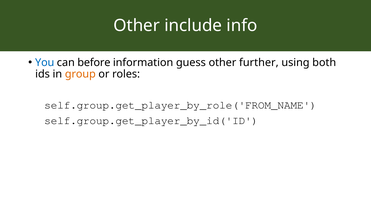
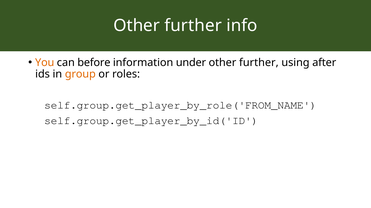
include: include -> further (193, 26)
You colour: blue -> orange (45, 63)
guess: guess -> under (191, 63)
both: both -> after (324, 63)
